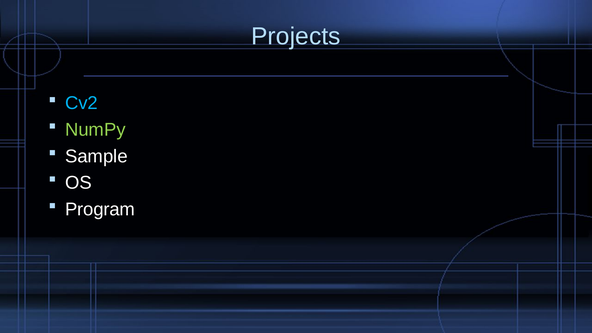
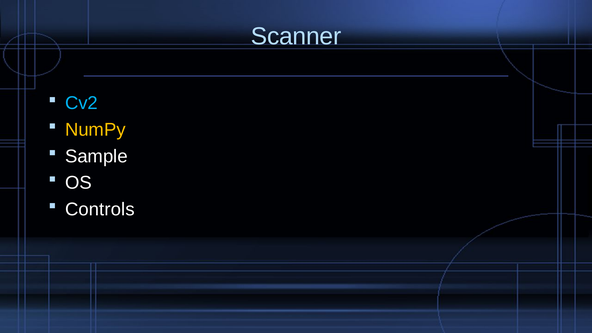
Projects: Projects -> Scanner (296, 36)
NumPy colour: light green -> yellow (95, 130)
Program: Program -> Controls (100, 209)
